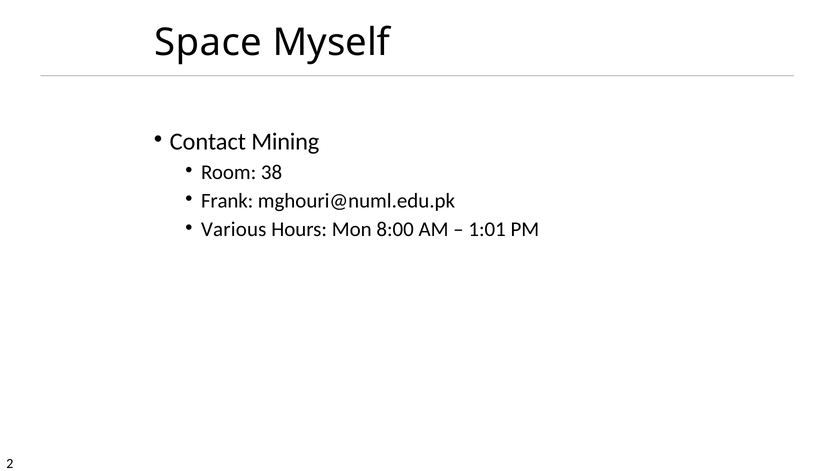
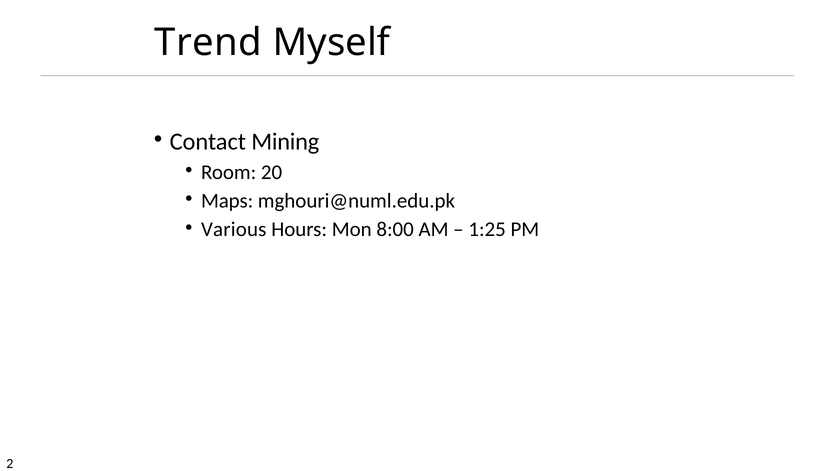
Space: Space -> Trend (208, 43)
38: 38 -> 20 (272, 172)
Frank: Frank -> Maps (227, 201)
1:01: 1:01 -> 1:25 (487, 229)
